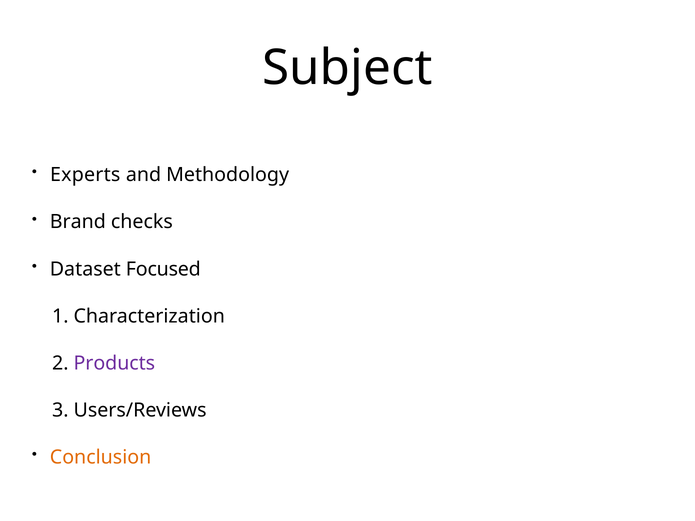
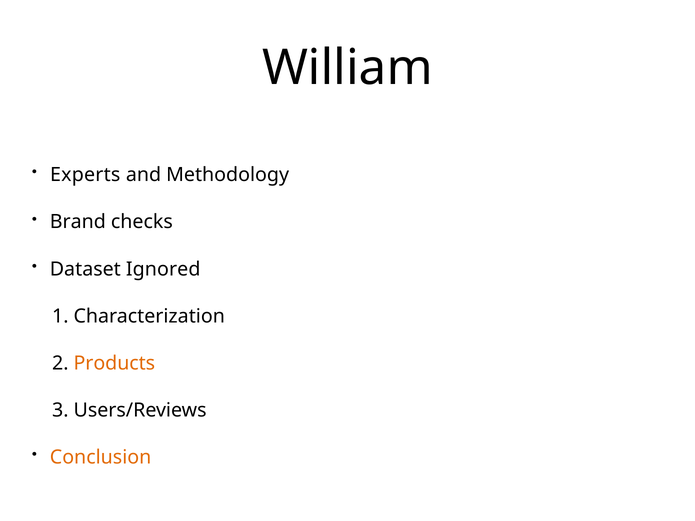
Subject: Subject -> William (347, 68)
Focused: Focused -> Ignored (163, 269)
Products colour: purple -> orange (114, 363)
